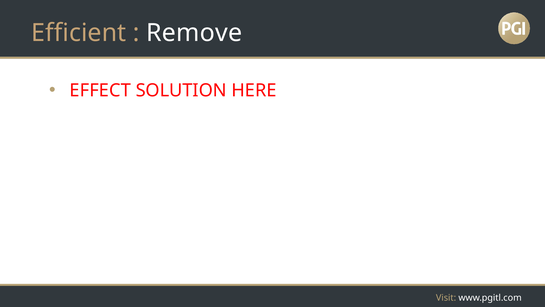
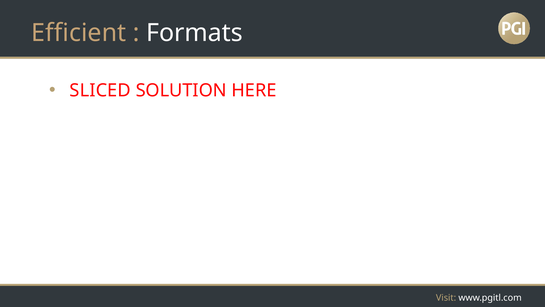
Remove: Remove -> Formats (194, 33)
EFFECT: EFFECT -> SLICED (100, 90)
